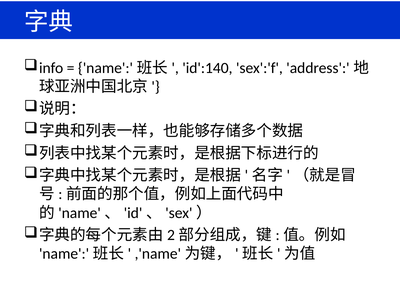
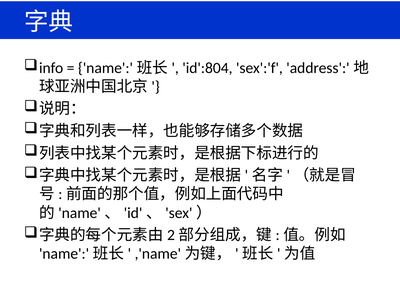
id':140: id':140 -> id':804 (207, 68)
